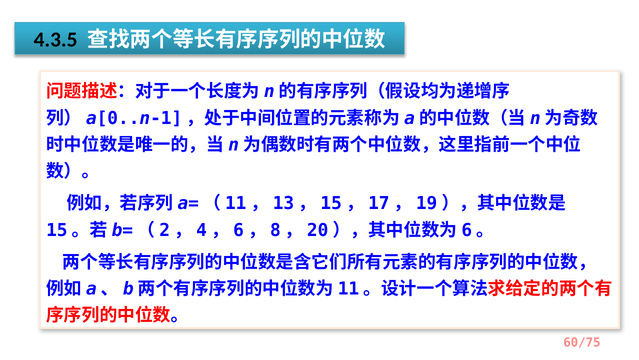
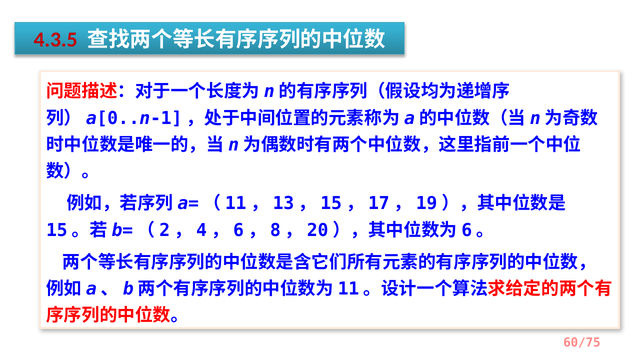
4.3.5 colour: black -> red (56, 40)
